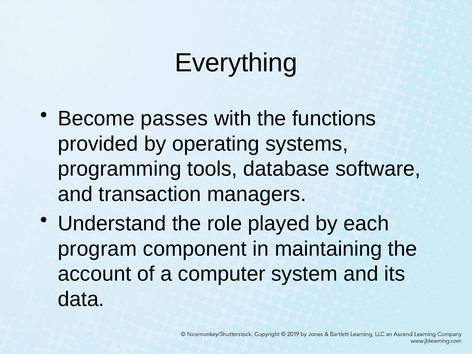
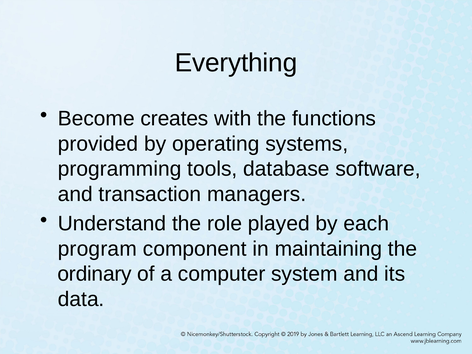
passes: passes -> creates (175, 119)
account: account -> ordinary (95, 274)
